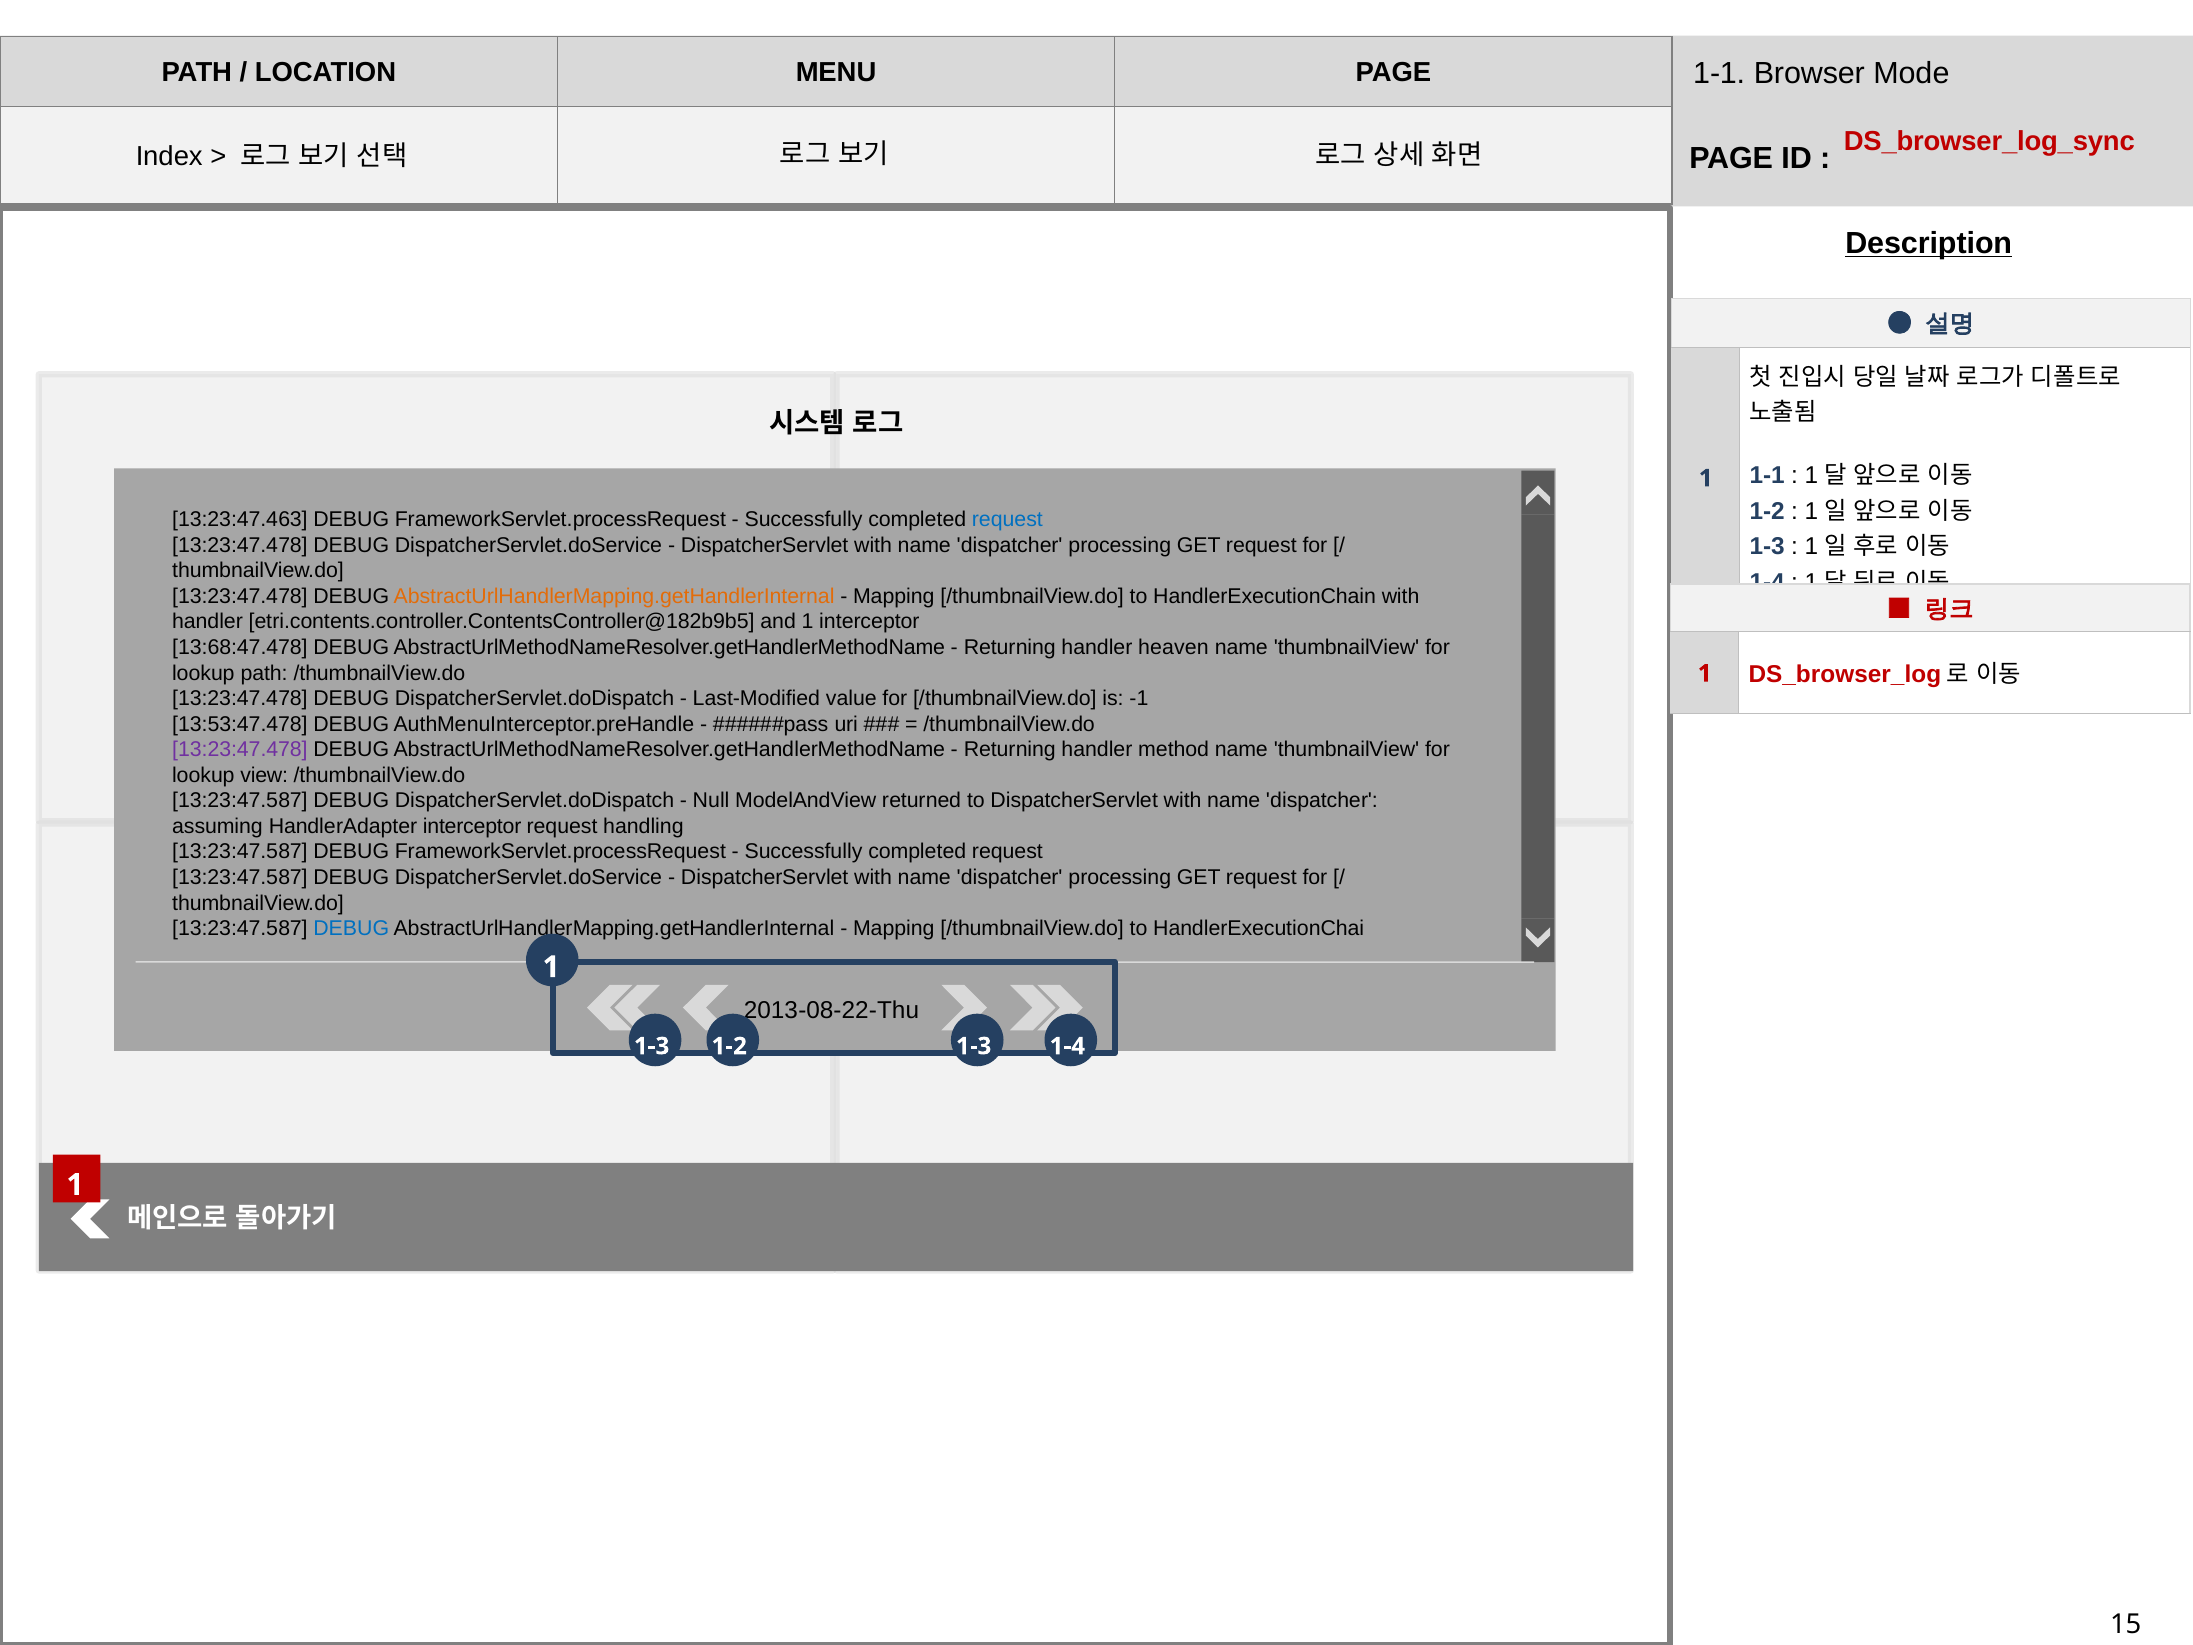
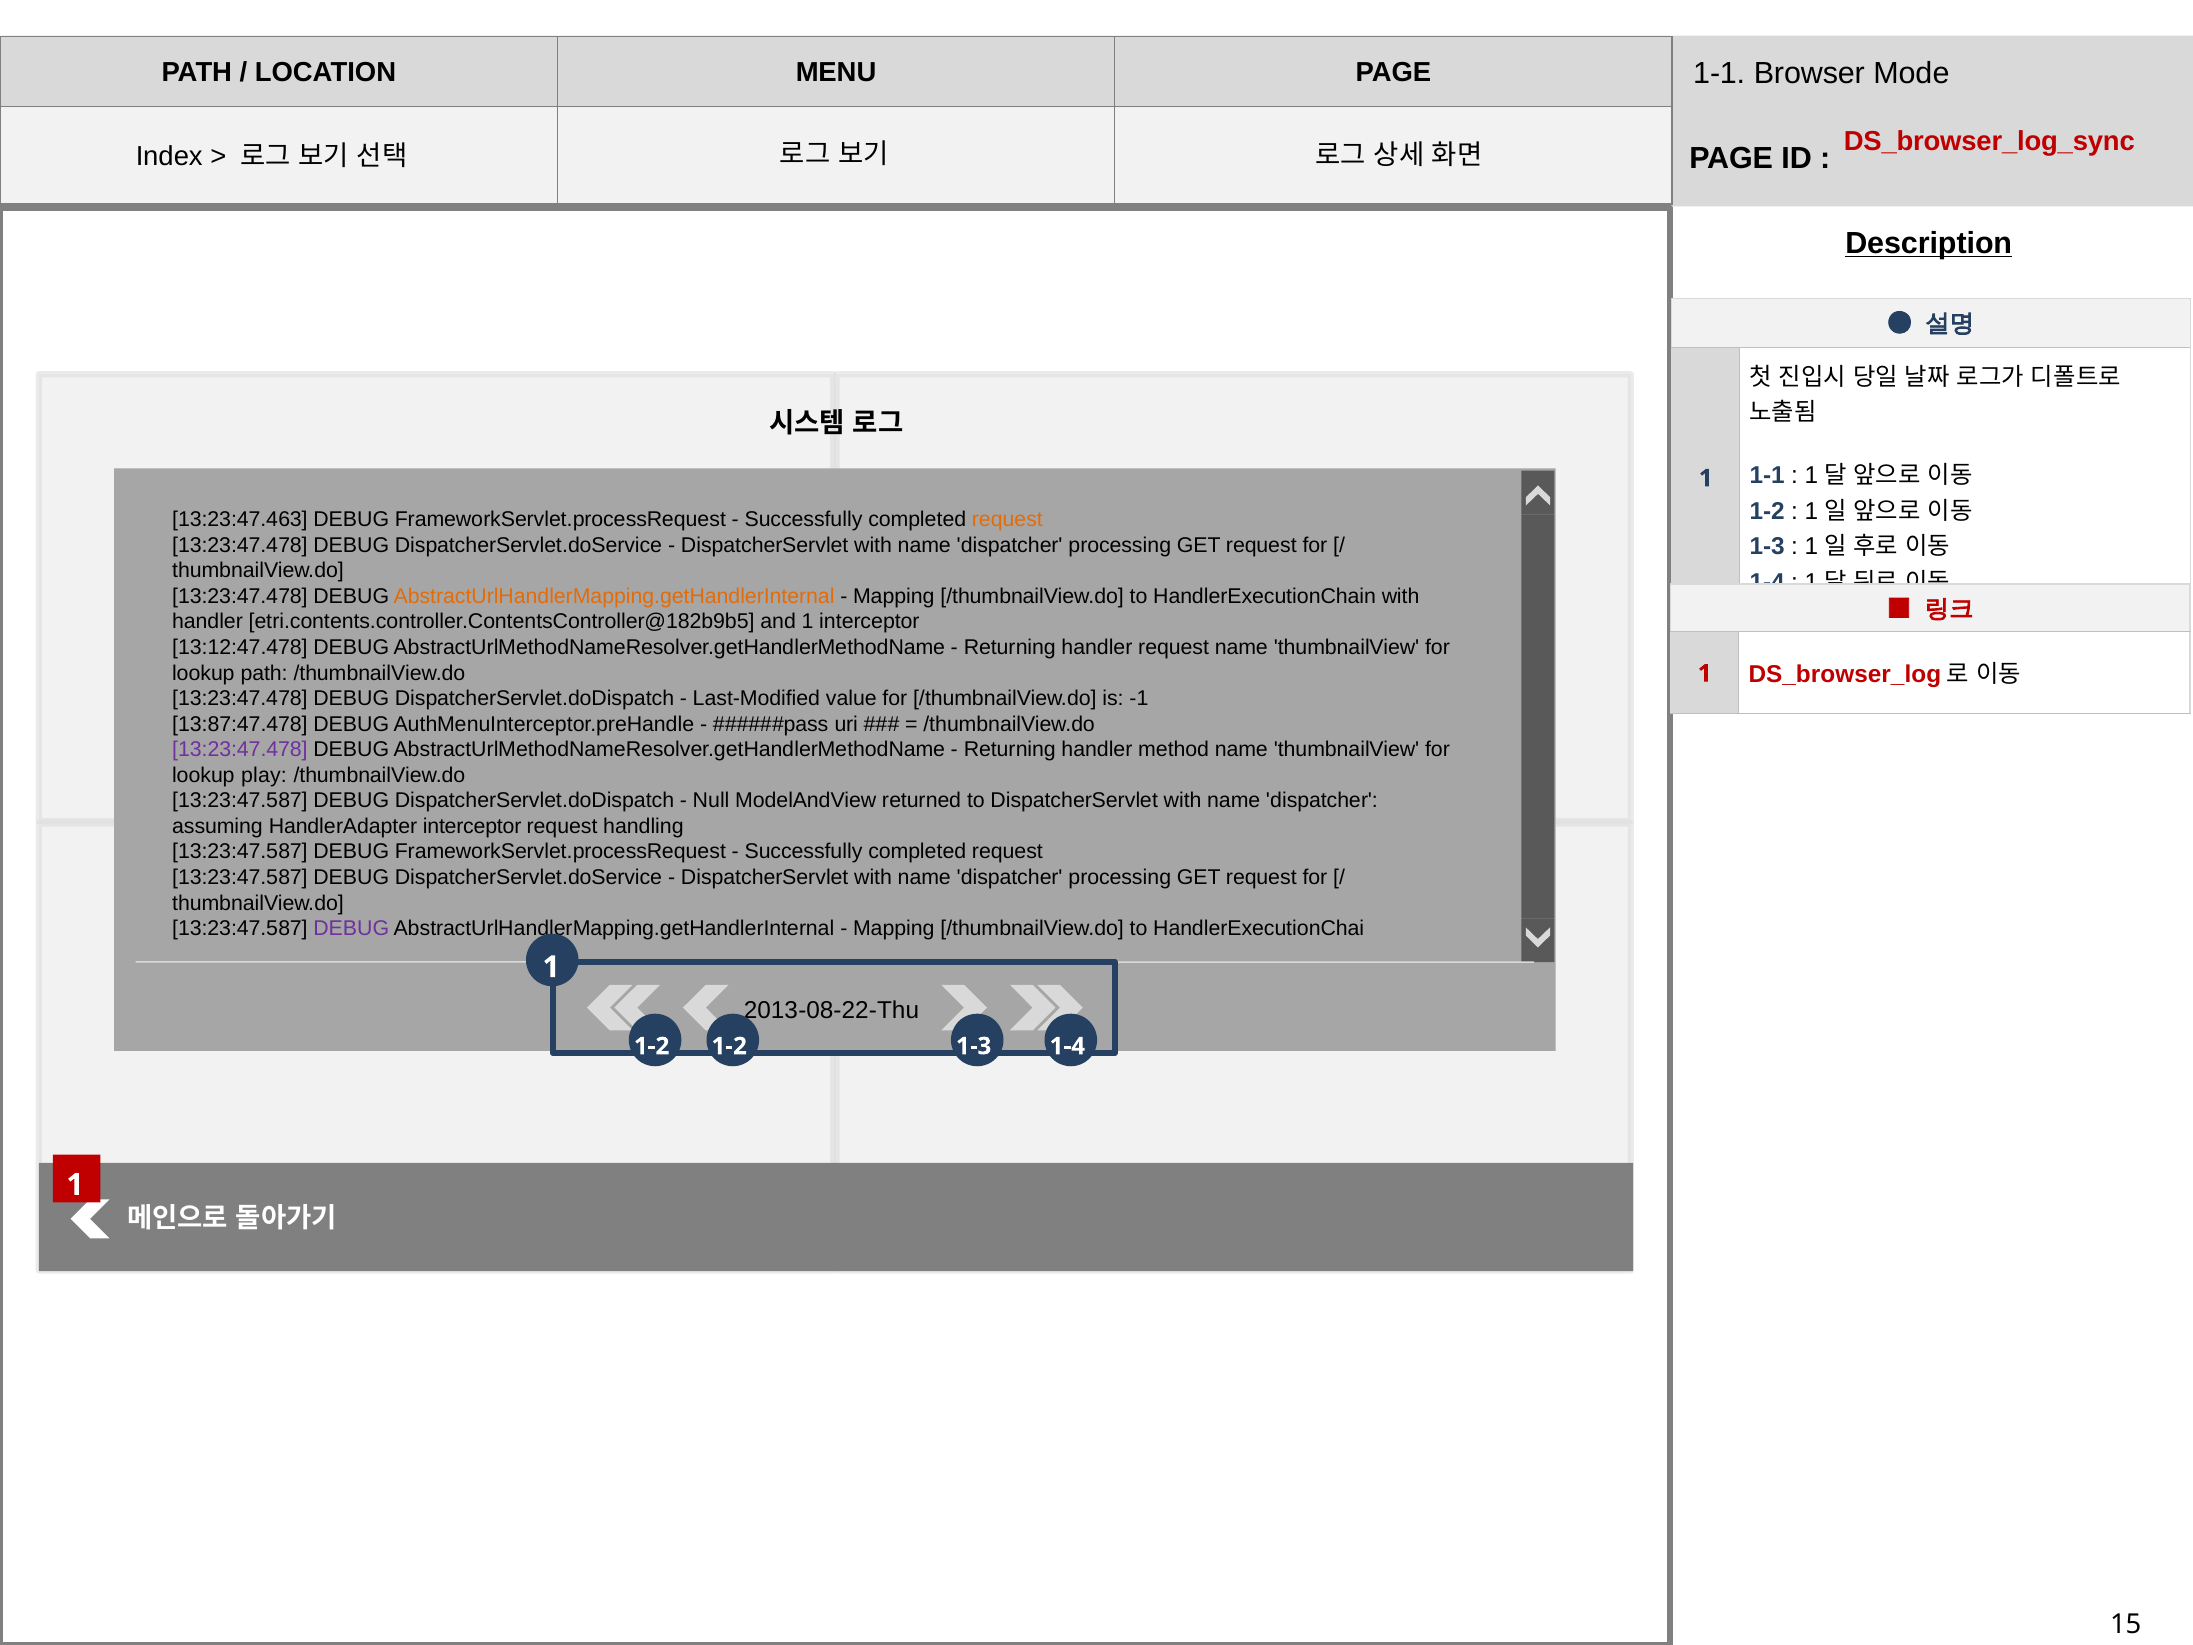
request colour: blue -> orange (1007, 520)
13:68:47.478: 13:68:47.478 -> 13:12:47.478 (240, 647)
handler heaven: heaven -> request (1174, 647)
13:53:47.478: 13:53:47.478 -> 13:87:47.478 (240, 724)
view: view -> play (264, 775)
DEBUG colour: blue -> purple (351, 928)
1-3: 1-3 -> 1-2 (652, 1046)
